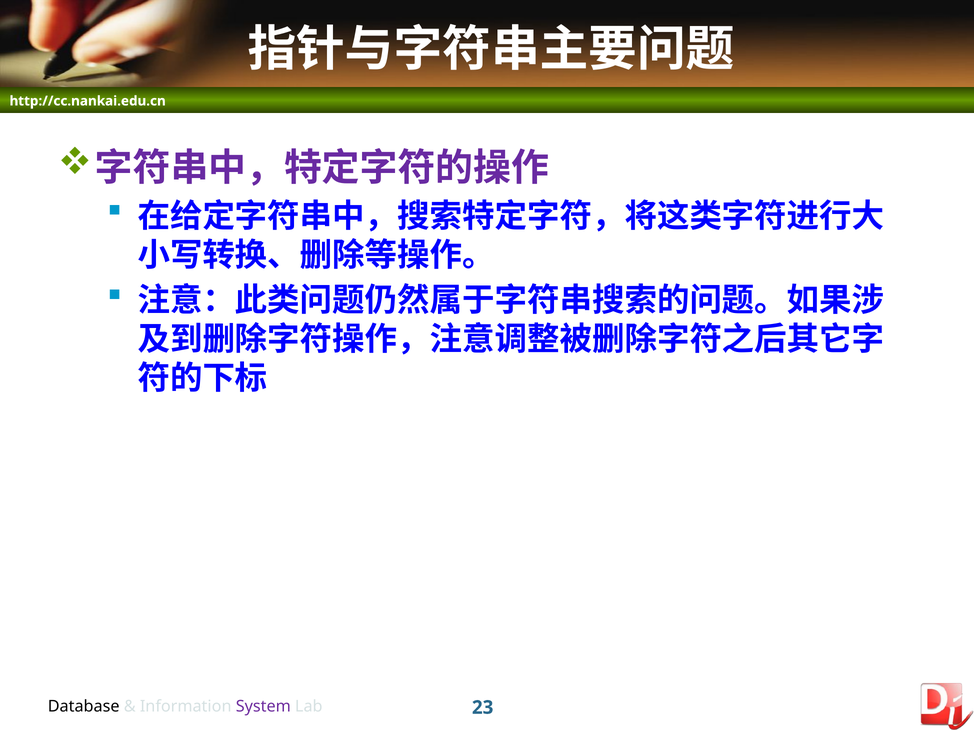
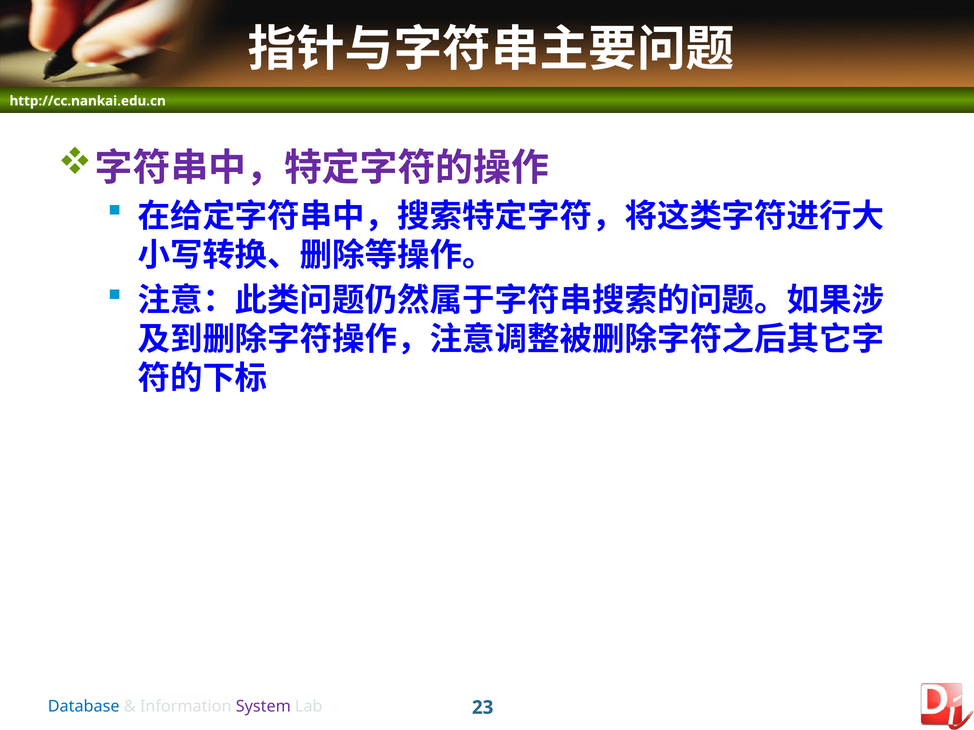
Database colour: black -> blue (84, 707)
